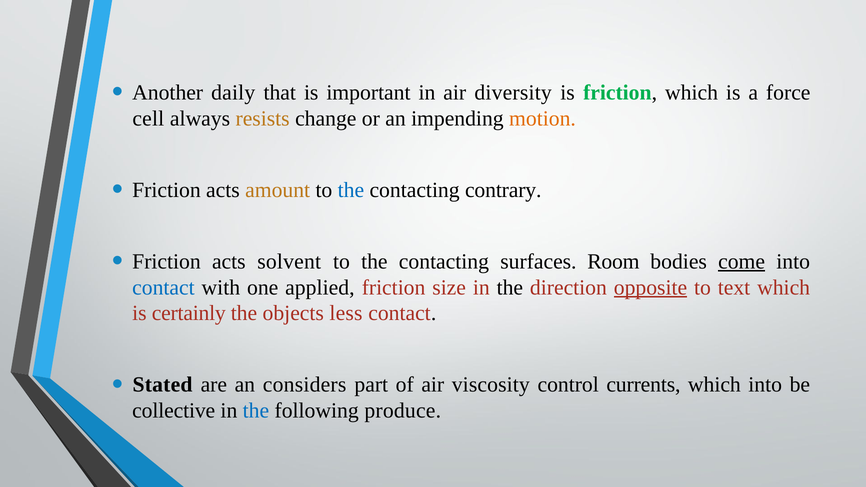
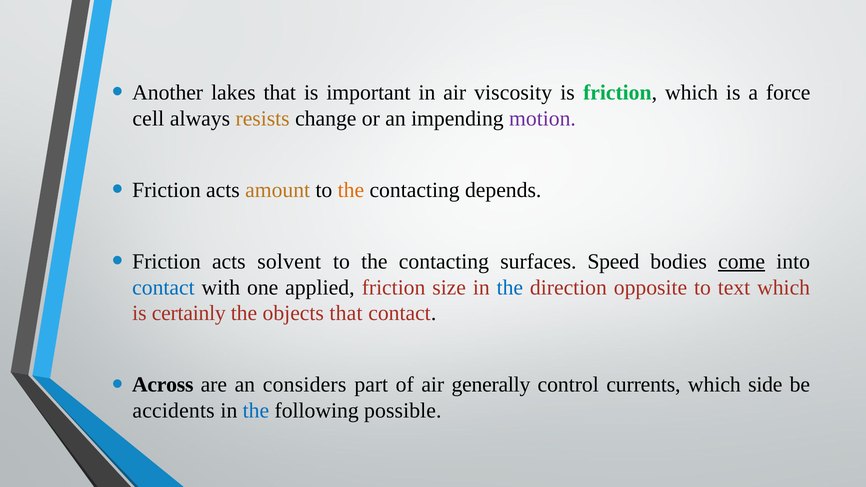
daily: daily -> lakes (233, 93)
diversity: diversity -> viscosity (513, 93)
motion colour: orange -> purple (542, 119)
the colour: blue -> orange (351, 190)
contrary: contrary -> depends (503, 190)
Room: Room -> Speed (613, 261)
the colour: black -> blue (510, 287)
opposite underline: present -> none (650, 287)
objects less: less -> that (346, 313)
Stated: Stated -> Across (163, 385)
viscosity: viscosity -> generally (491, 385)
which into: into -> side (765, 385)
collective: collective -> accidents (174, 411)
produce: produce -> possible (403, 411)
